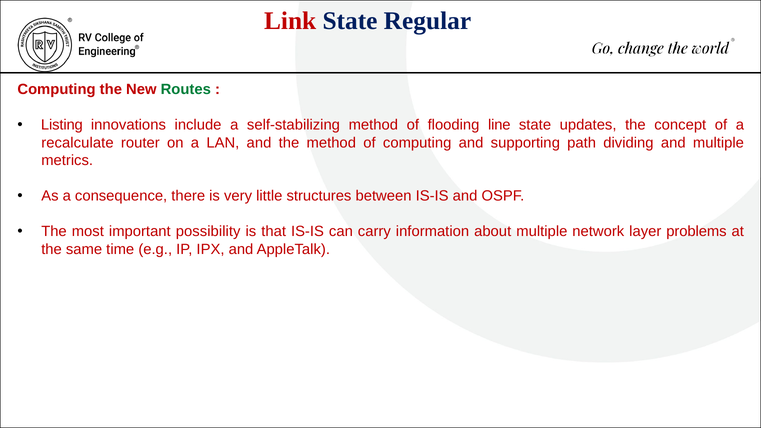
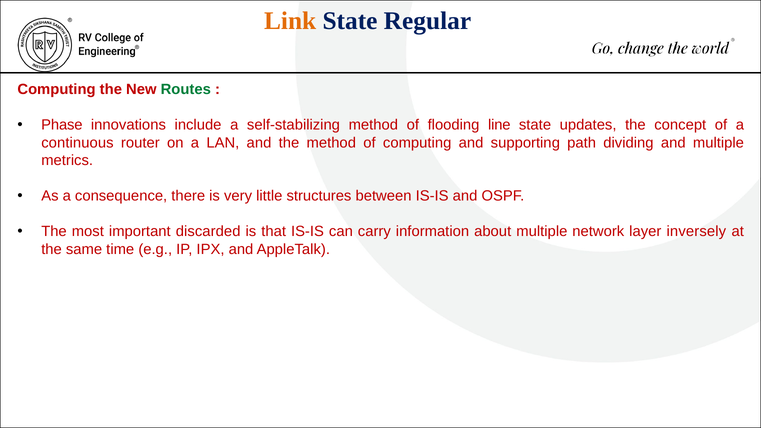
Link colour: red -> orange (290, 21)
Listing: Listing -> Phase (62, 125)
recalculate: recalculate -> continuous (77, 143)
possibility: possibility -> discarded (208, 232)
problems: problems -> inversely (696, 232)
